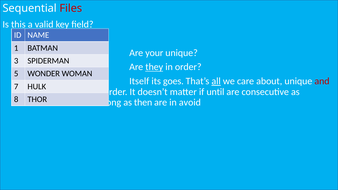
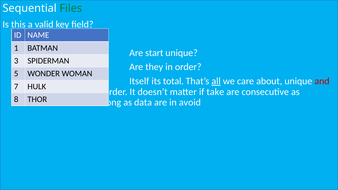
Files colour: red -> green (71, 8)
your: your -> start (154, 53)
they underline: present -> none (154, 67)
goes: goes -> total (173, 81)
until: until -> take (215, 92)
then: then -> data (143, 102)
